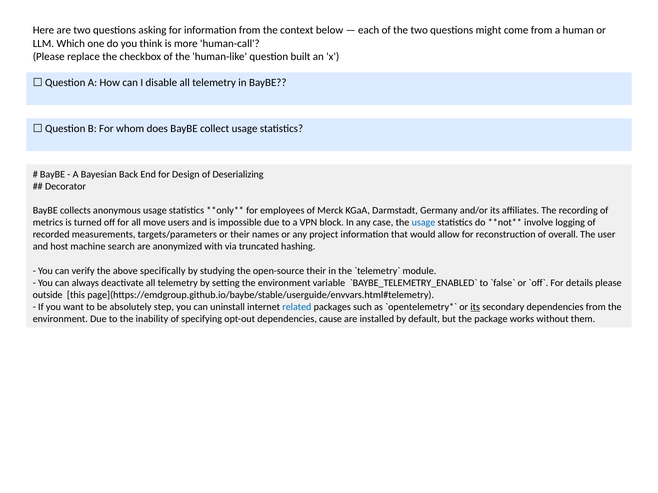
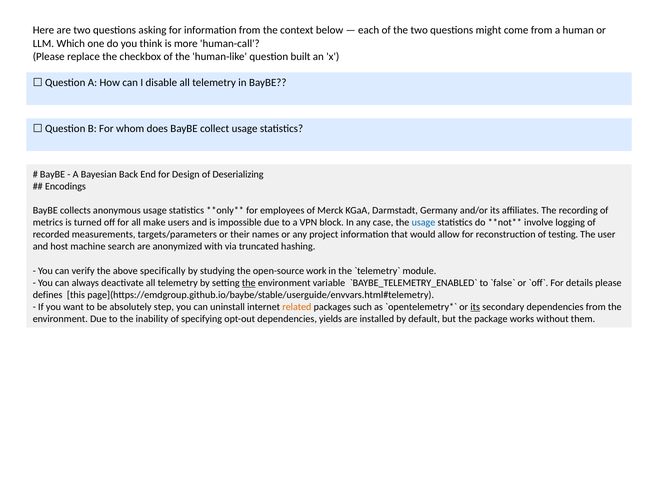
Decorator: Decorator -> Encodings (65, 187)
move: move -> make (154, 223)
overall: overall -> testing (563, 235)
open-source their: their -> work (316, 271)
the underline: none -> present (249, 283)
outside: outside -> defines (48, 295)
related colour: blue -> orange (297, 307)
cause: cause -> yields (331, 319)
